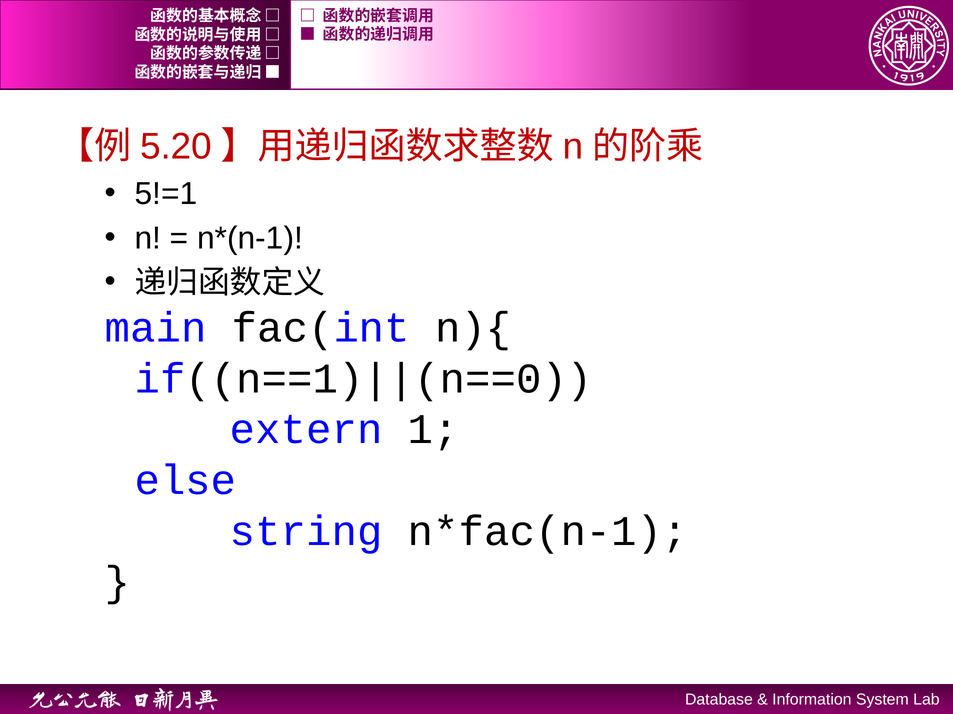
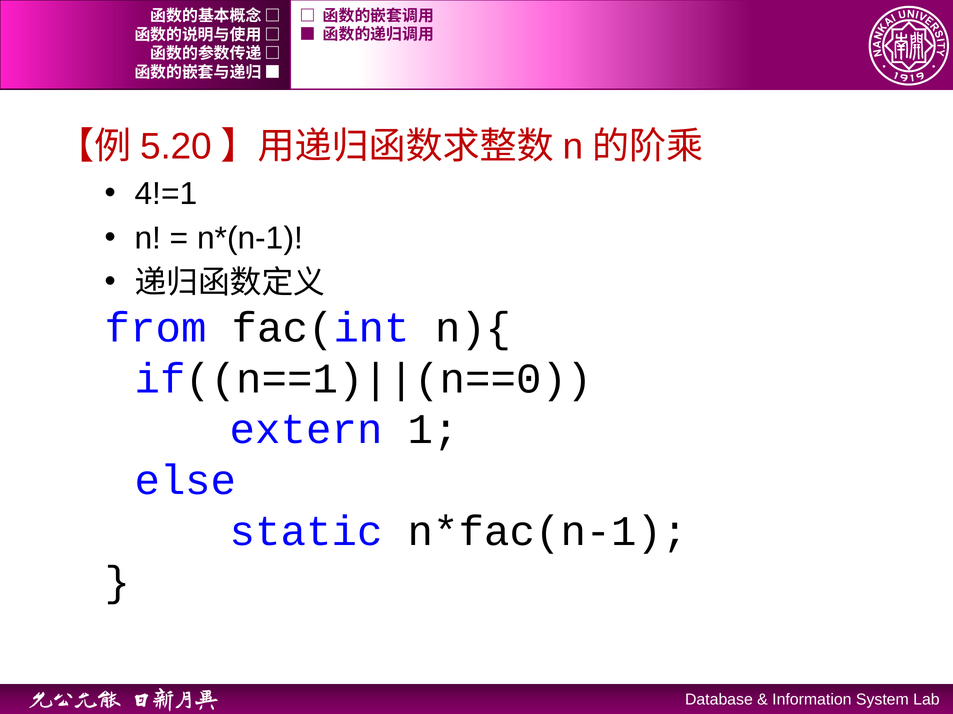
5!=1: 5!=1 -> 4!=1 (166, 194)
main: main -> from (156, 328)
string: string -> static (306, 532)
